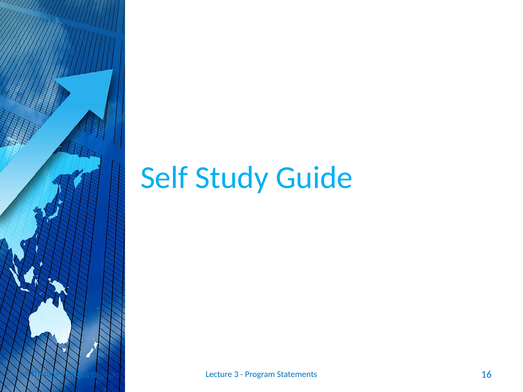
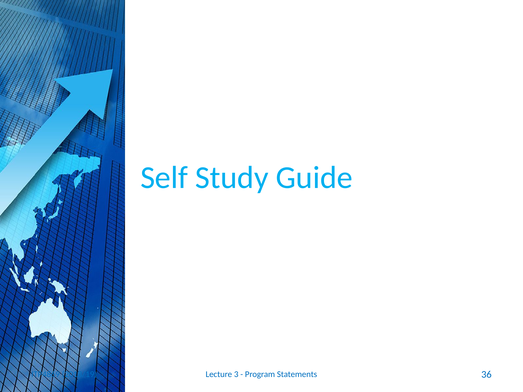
16: 16 -> 36 (486, 375)
